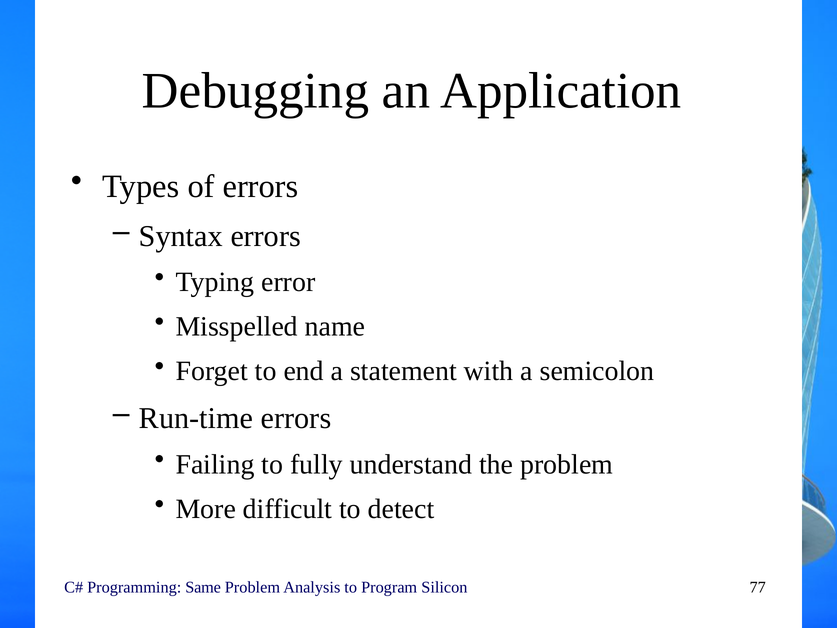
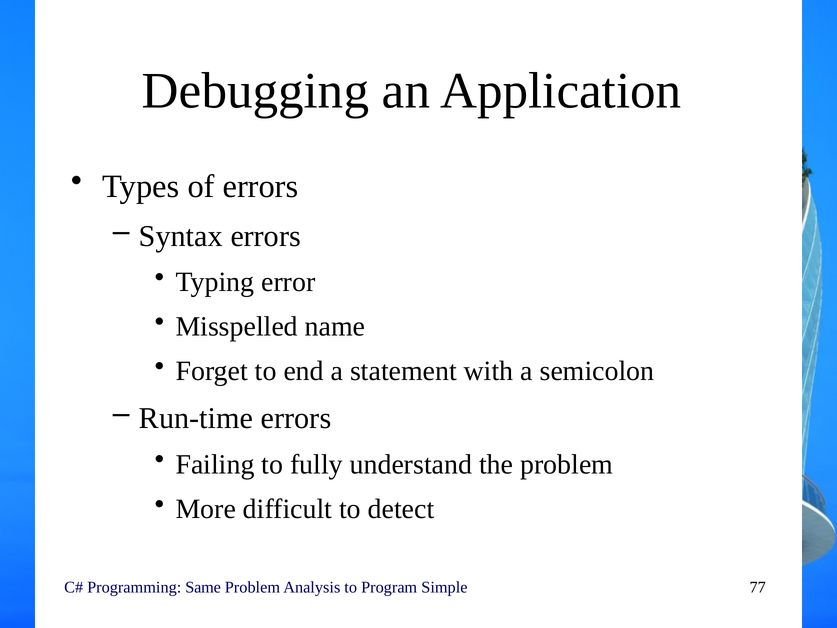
Silicon: Silicon -> Simple (444, 587)
